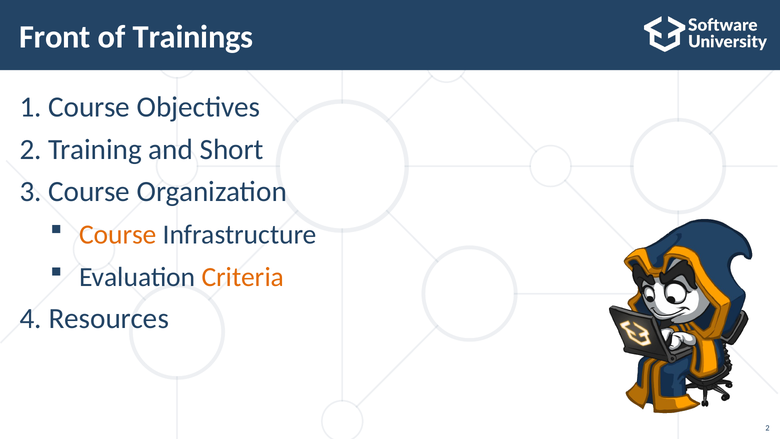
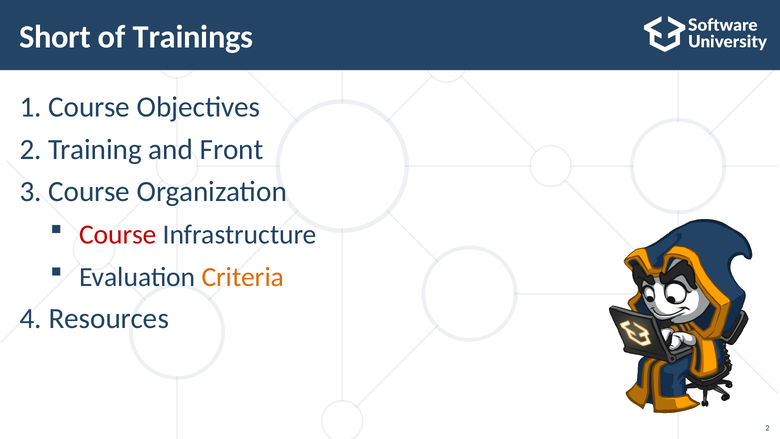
Front: Front -> Short (55, 37)
Short: Short -> Front (232, 149)
Course colour: orange -> red (118, 235)
